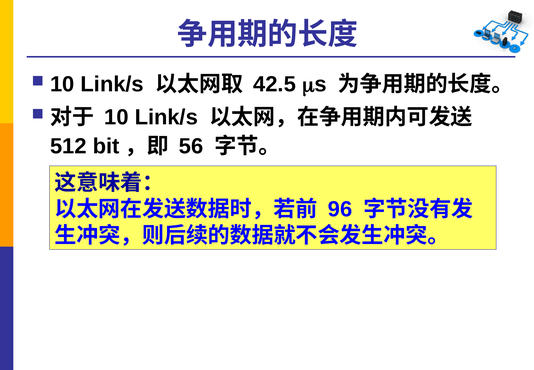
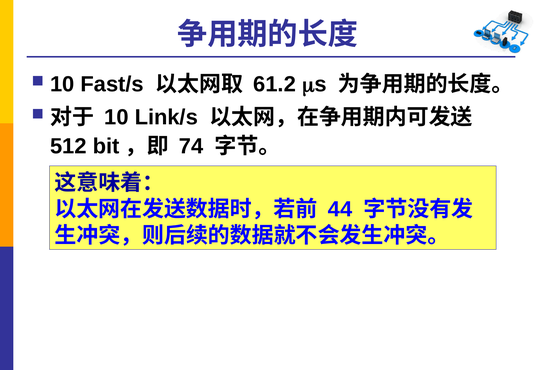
Link/s: Link/s -> Fast/s (112, 84)
42.5: 42.5 -> 61.2 (275, 84)
56: 56 -> 74 (191, 146)
96: 96 -> 44 (340, 209)
